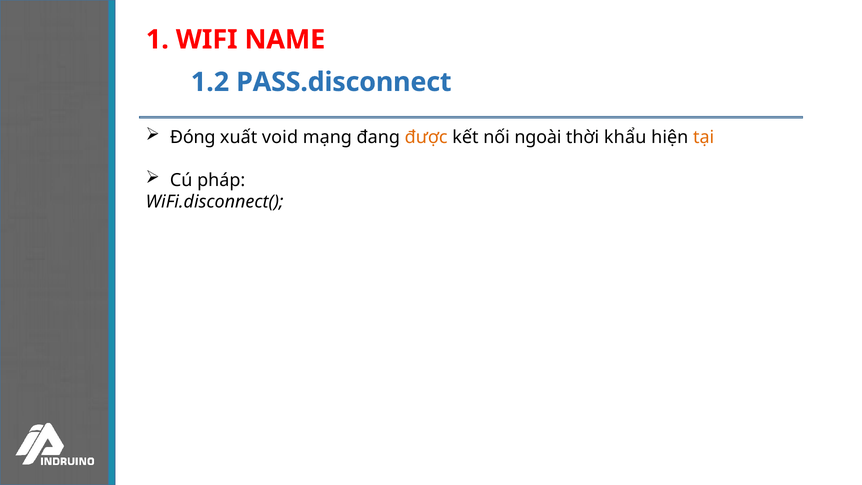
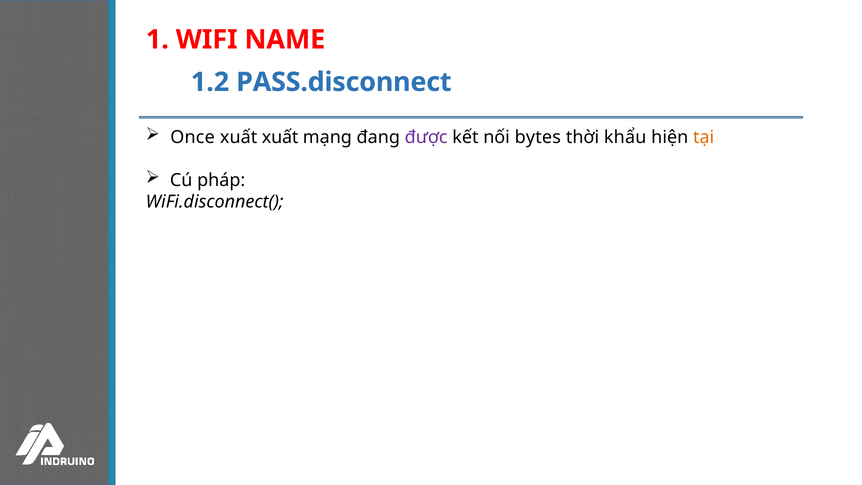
Đóng: Đóng -> Once (193, 137)
xuất void: void -> xuất (280, 137)
được colour: orange -> purple (426, 137)
ngoài: ngoài -> bytes (538, 137)
